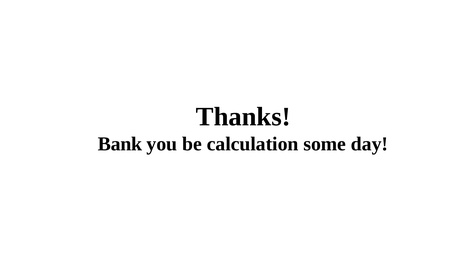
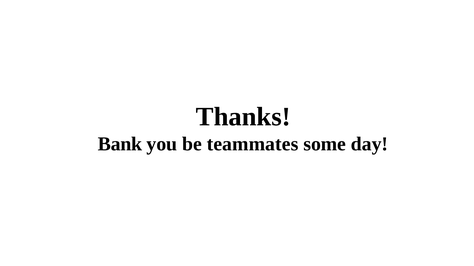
calculation: calculation -> teammates (253, 144)
